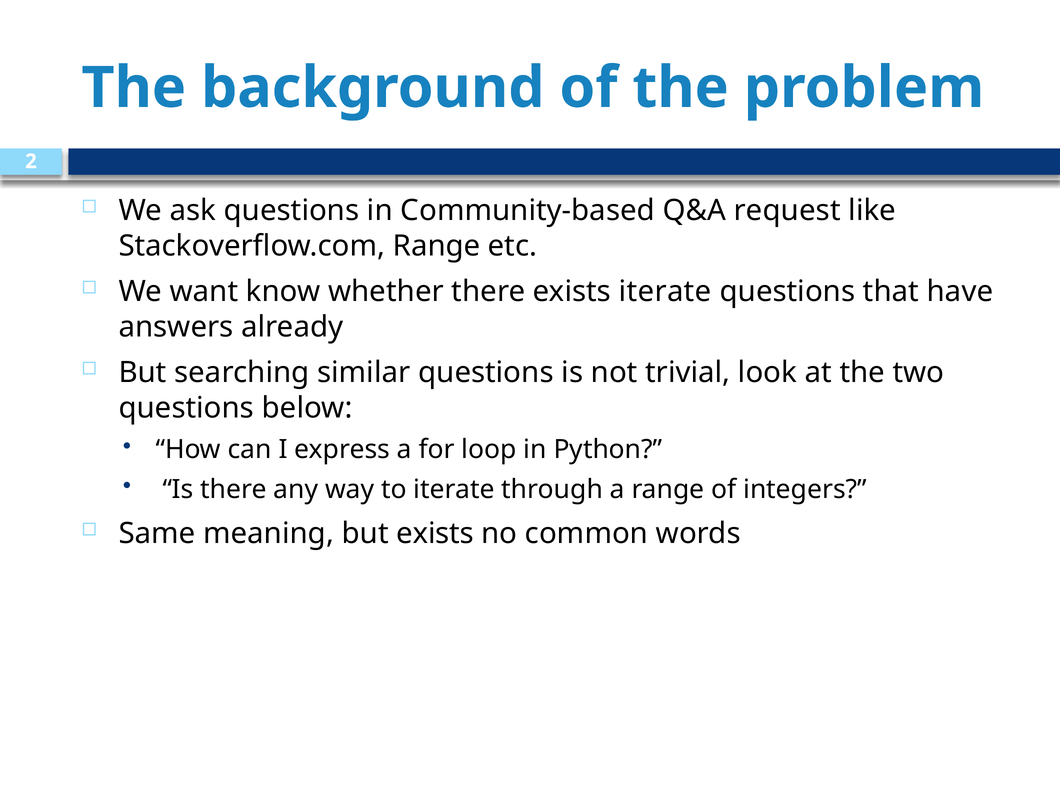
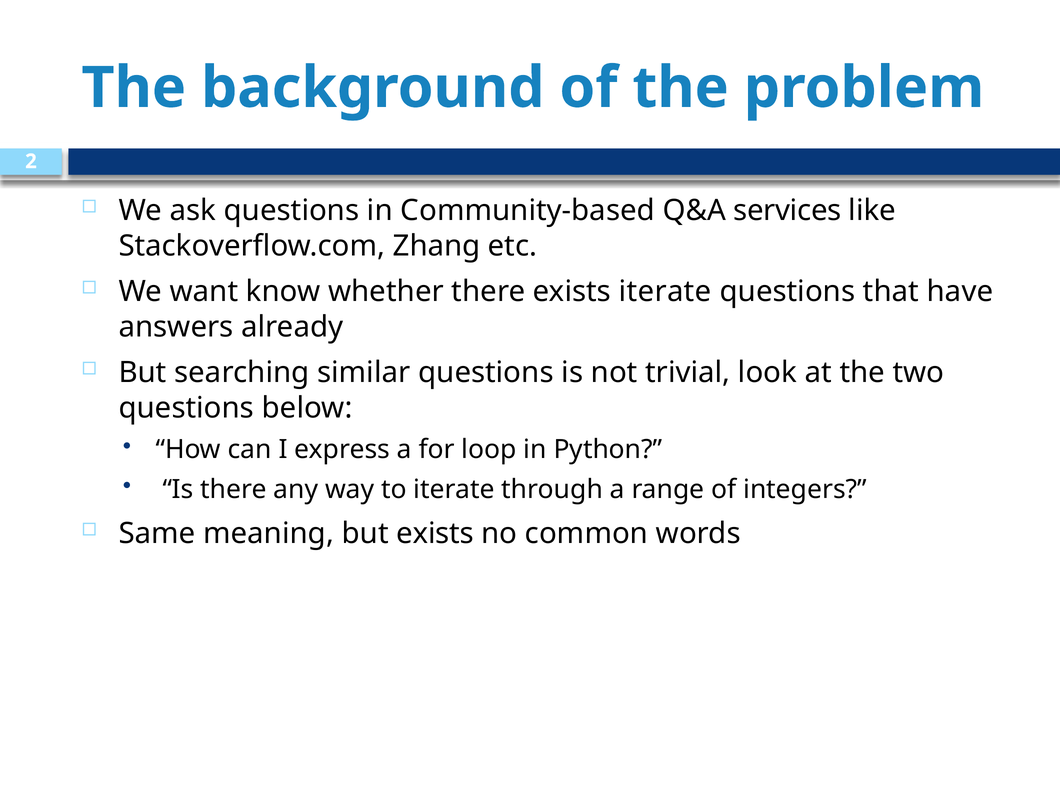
request: request -> services (787, 210)
Stackoverflow.com Range: Range -> Zhang (437, 246)
